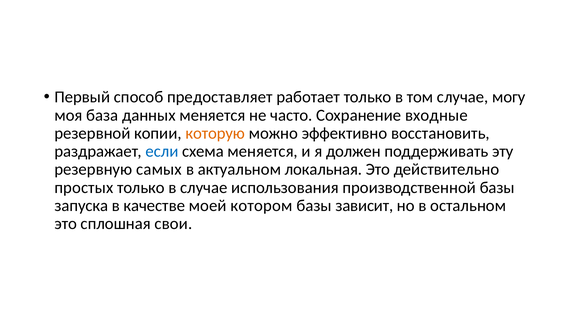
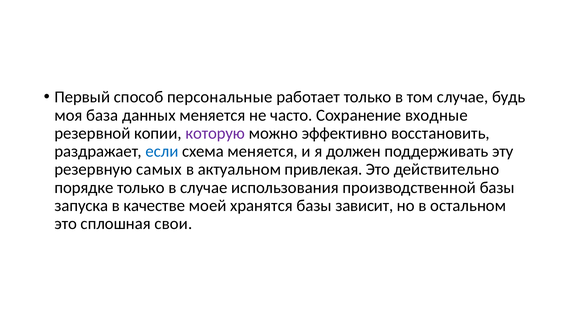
предоставляет: предоставляет -> персональные (220, 97)
могу: могу -> будь (509, 97)
которую colour: orange -> purple (215, 133)
локальная: локальная -> привлекая (323, 169)
простых: простых -> порядке (84, 187)
котором: котором -> хранятся (261, 206)
